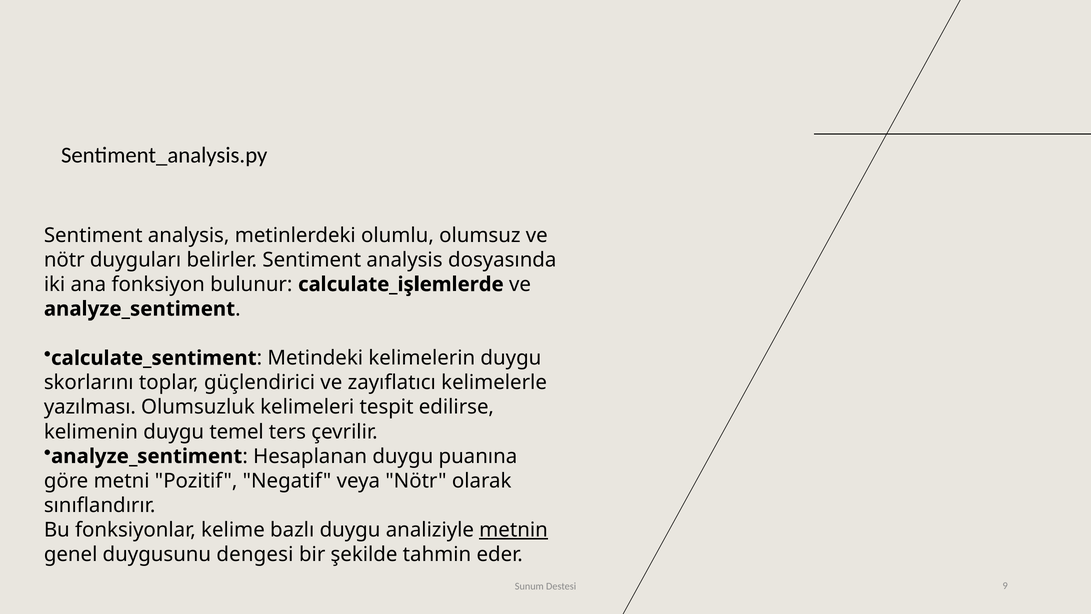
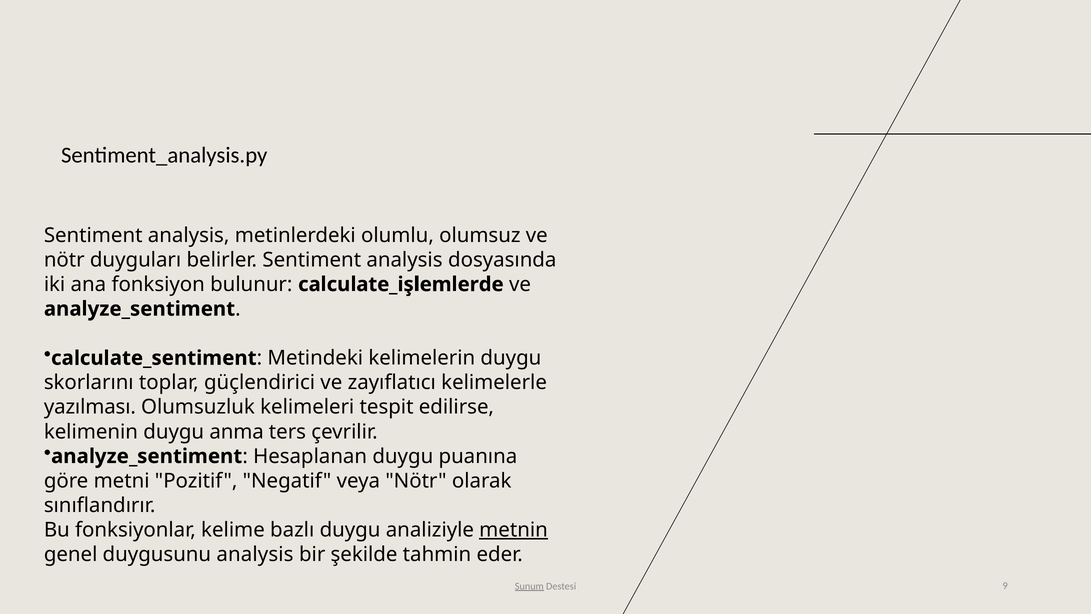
temel: temel -> anma (237, 432)
duygusunu dengesi: dengesi -> analysis (255, 554)
Sunum underline: none -> present (529, 586)
